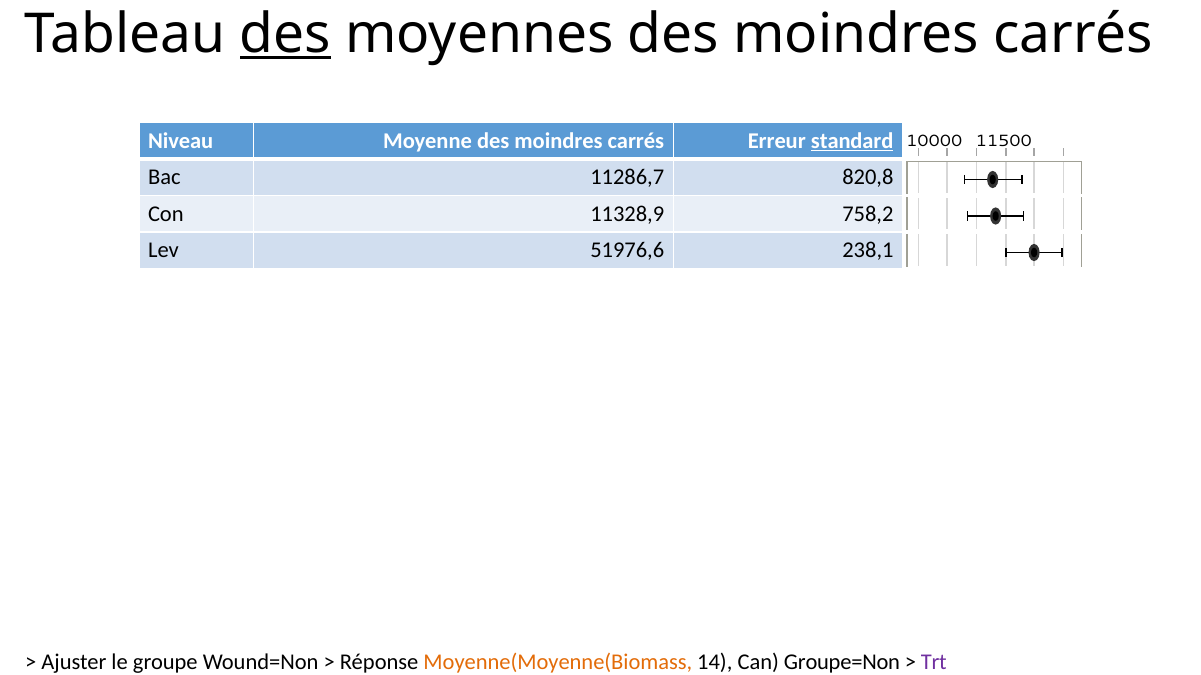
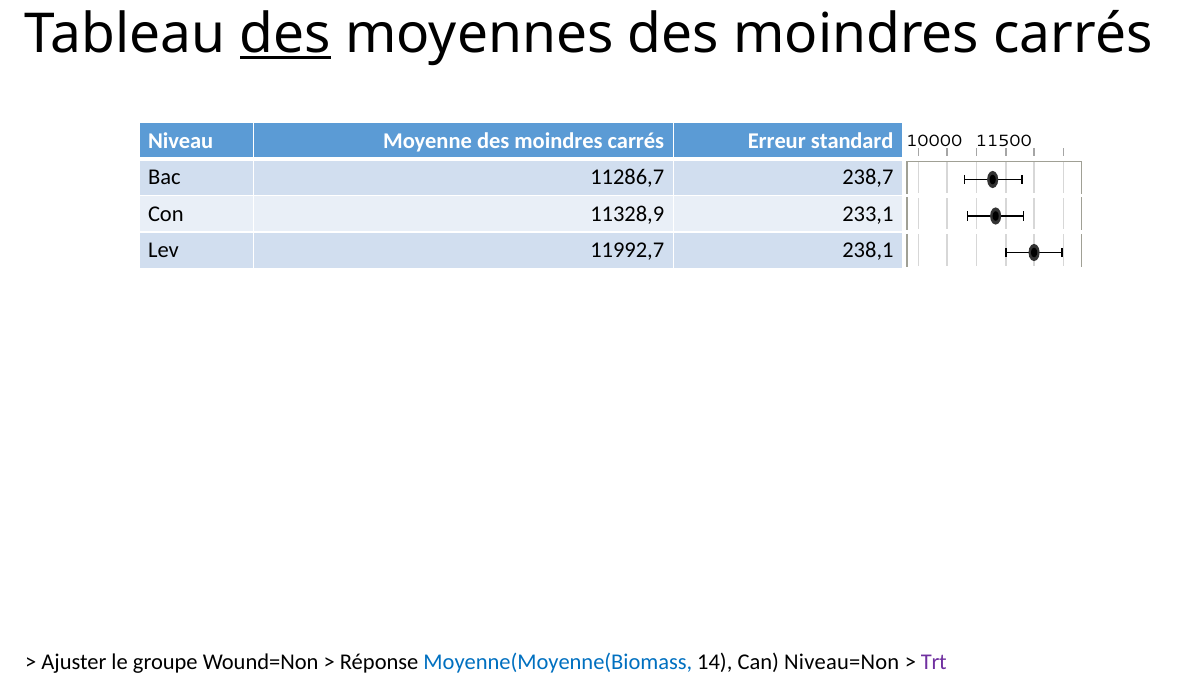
standard underline: present -> none (852, 141)
820,8: 820,8 -> 238,7 (868, 178)
758,2: 758,2 -> 233,1 (868, 214)
51976,6: 51976,6 -> 11992,7 (627, 251)
Moyenne(Moyenne(Biomass colour: orange -> blue (558, 663)
Groupe=Non: Groupe=Non -> Niveau=Non (842, 663)
